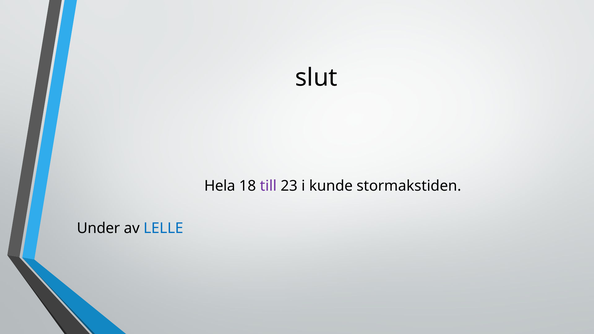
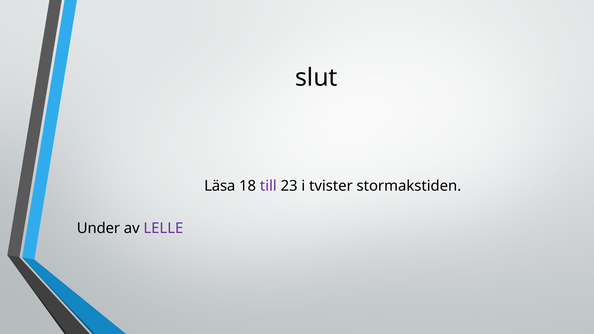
Hela: Hela -> Läsa (220, 186)
kunde: kunde -> tvister (331, 186)
LELLE colour: blue -> purple (163, 228)
